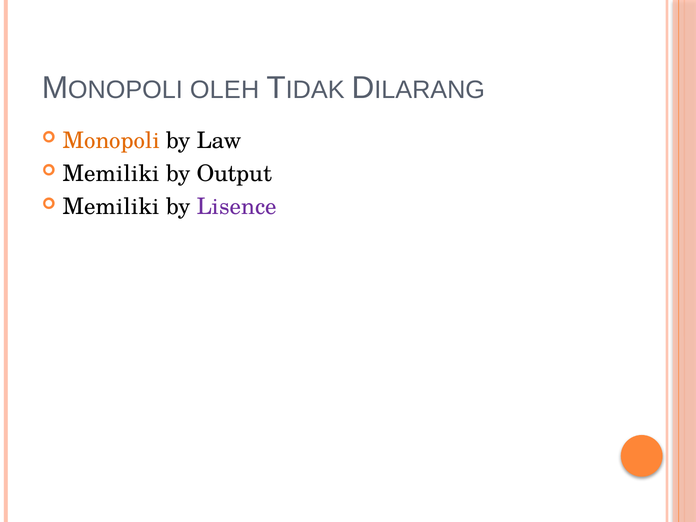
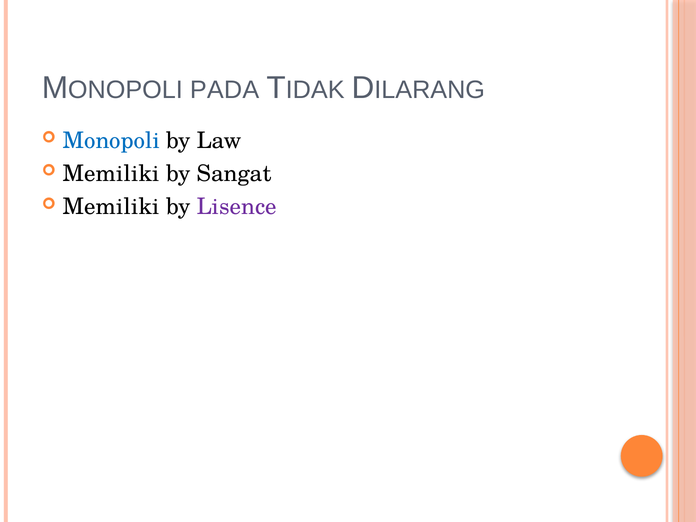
OLEH: OLEH -> PADA (225, 90)
Monopoli colour: orange -> blue (111, 141)
Output: Output -> Sangat (234, 174)
